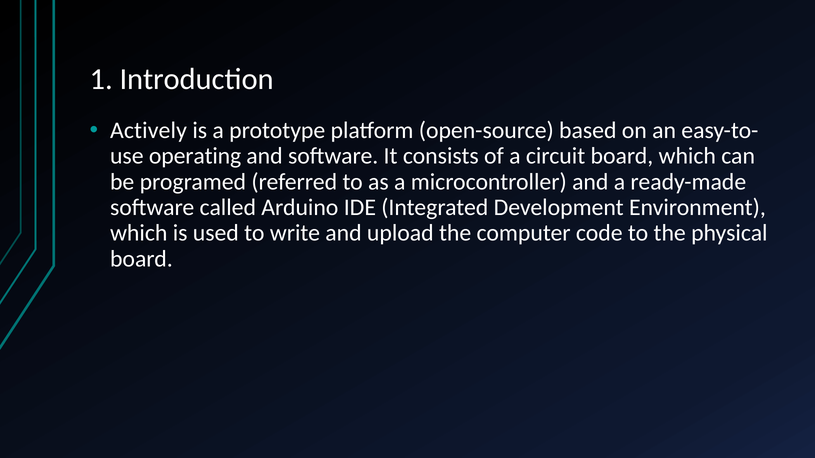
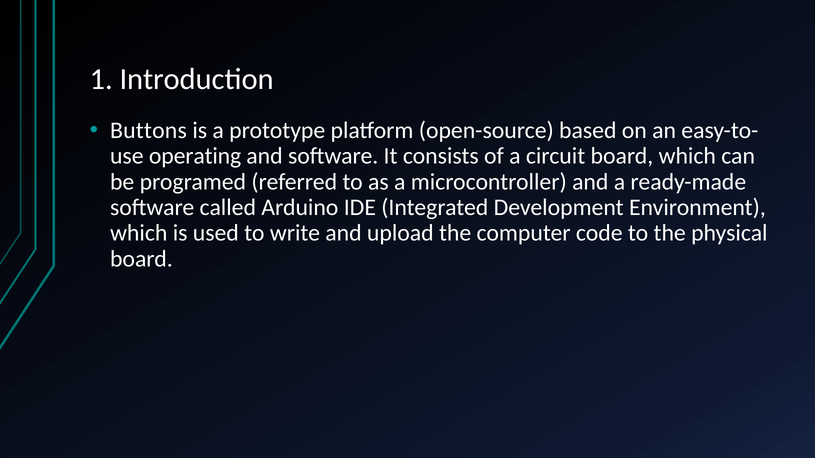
Actively: Actively -> Buttons (148, 131)
